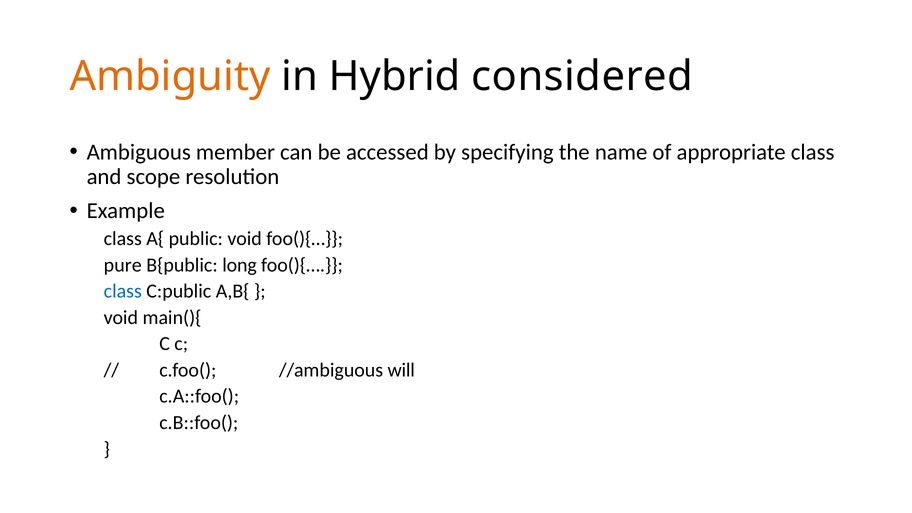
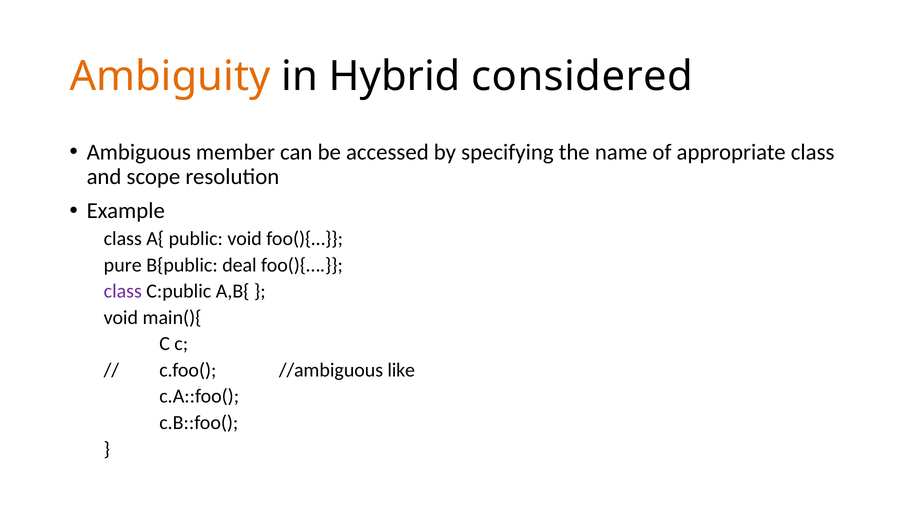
long: long -> deal (239, 265)
class colour: blue -> purple (123, 291)
will: will -> like (401, 370)
